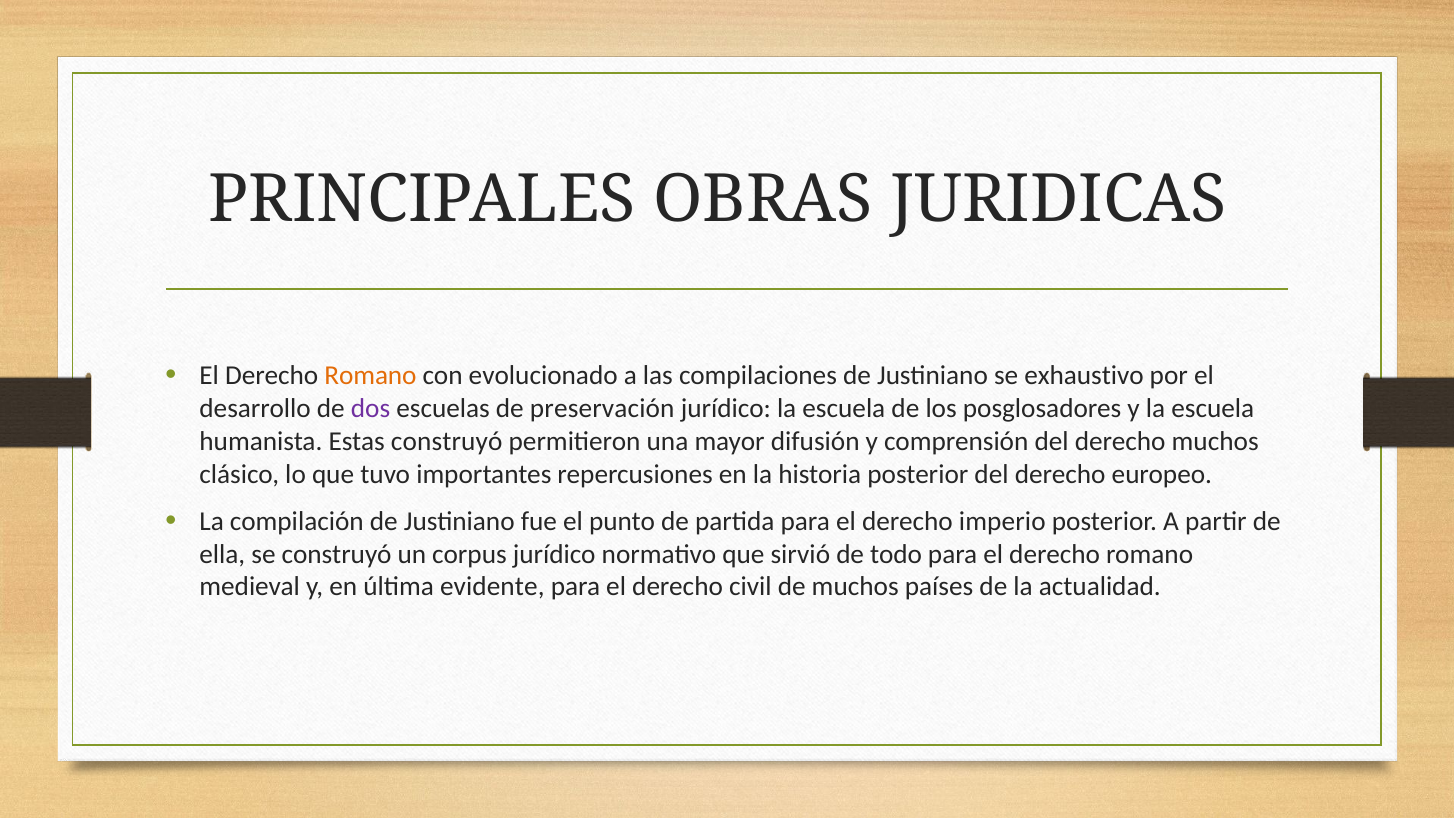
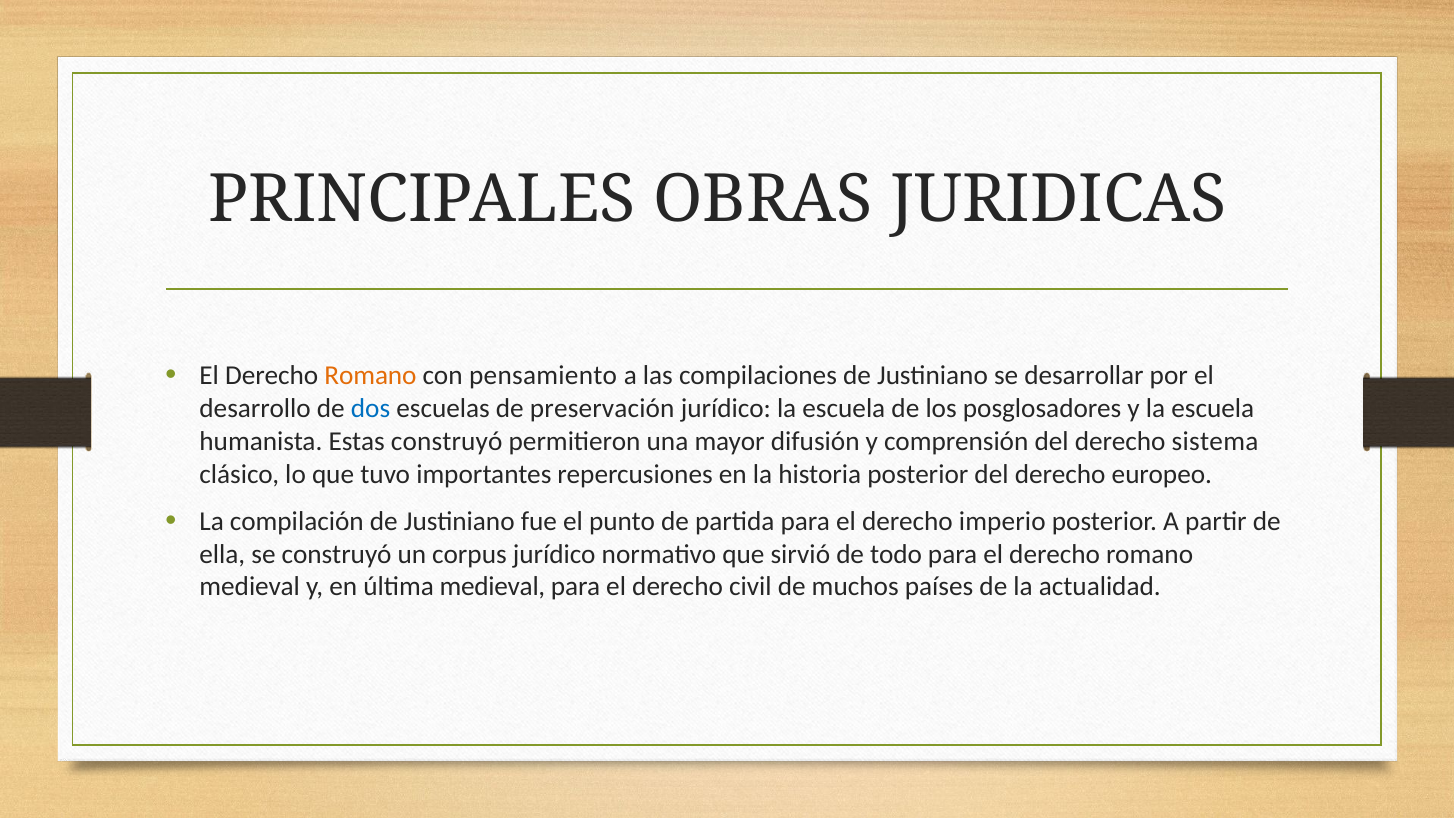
evolucionado: evolucionado -> pensamiento (543, 376)
exhaustivo: exhaustivo -> desarrollar (1084, 376)
dos colour: purple -> blue (371, 409)
derecho muchos: muchos -> sistema (1215, 441)
última evidente: evidente -> medieval (492, 587)
